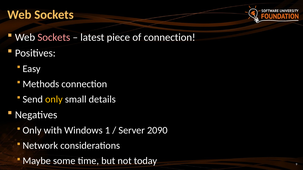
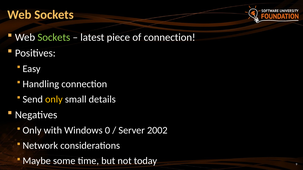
Sockets colour: pink -> light green (54, 37)
Methods: Methods -> Handling (41, 84)
1: 1 -> 0 (107, 131)
2090: 2090 -> 2002 (157, 131)
